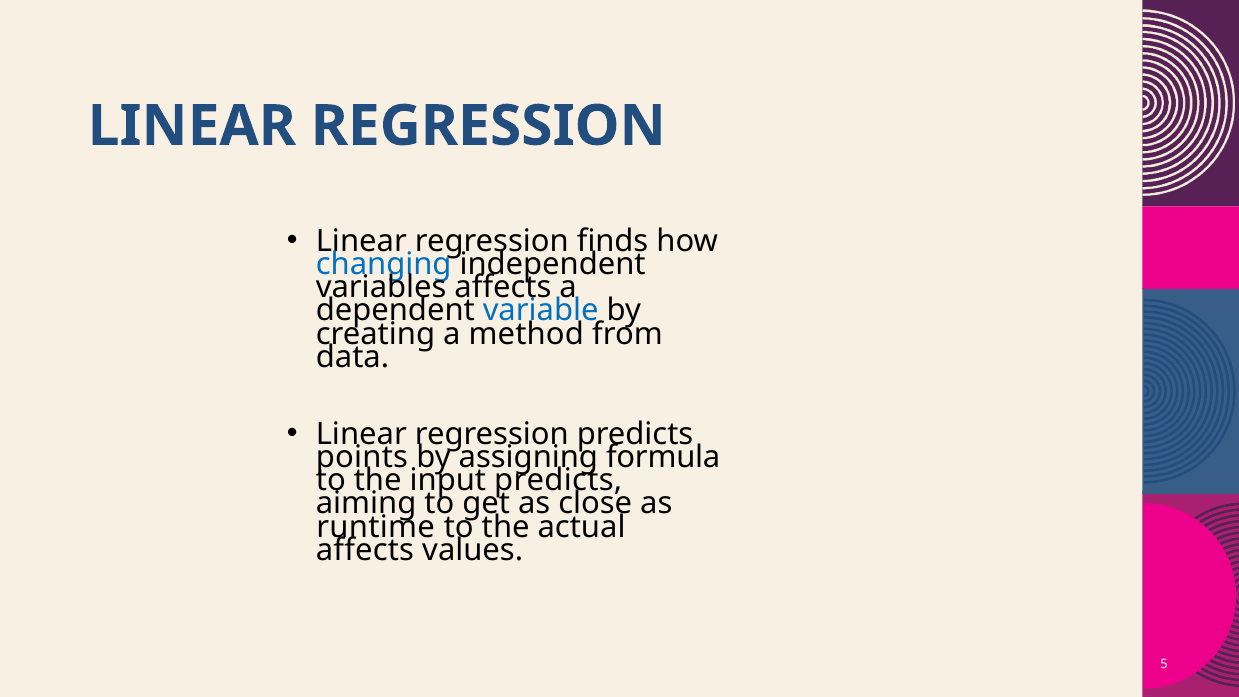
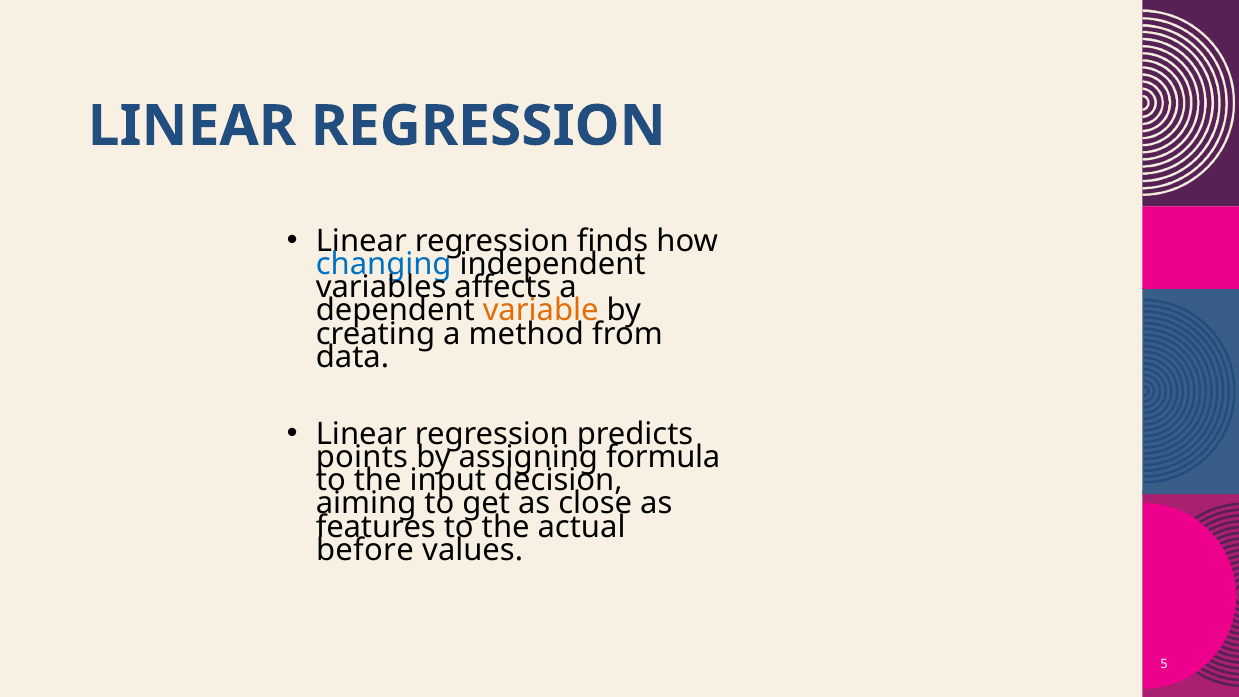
variable colour: blue -> orange (541, 311)
input predicts: predicts -> decision (558, 480)
runtime: runtime -> features (376, 527)
affects: affects -> before (365, 550)
